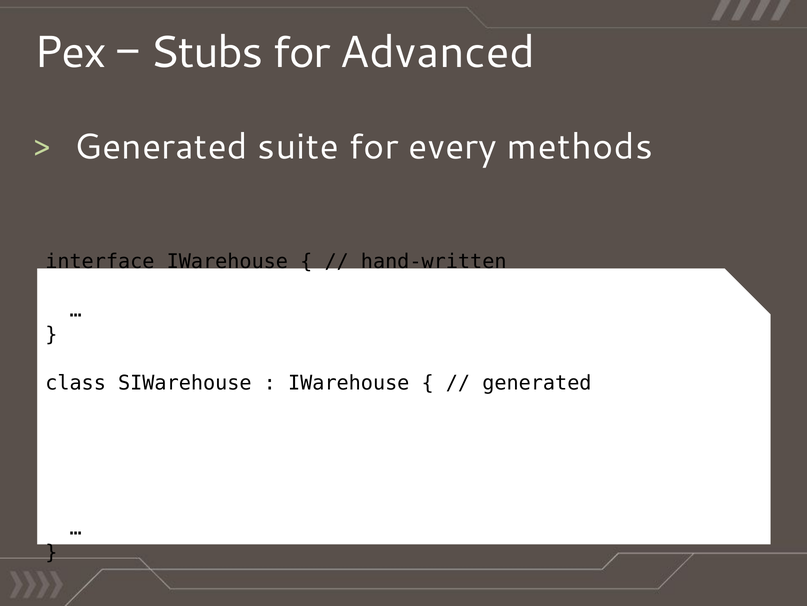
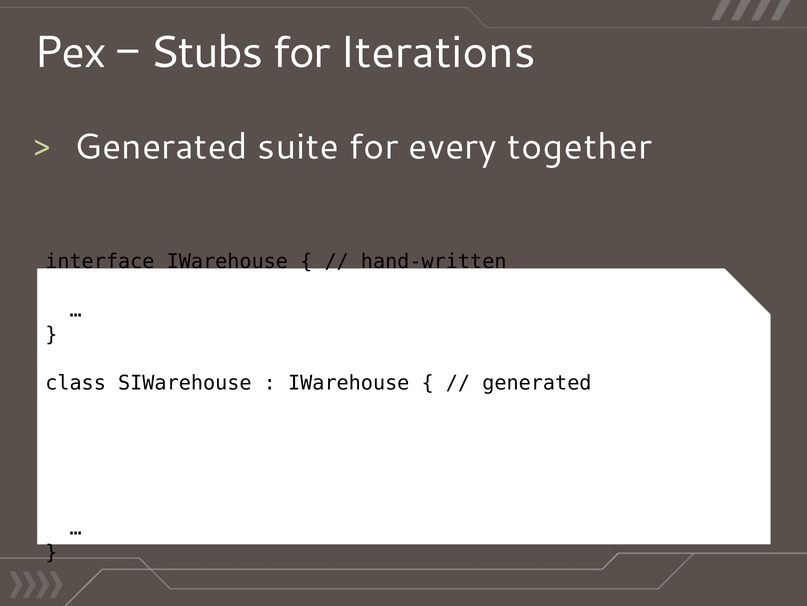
Advanced: Advanced -> Iterations (437, 53)
methods: methods -> together (580, 147)
